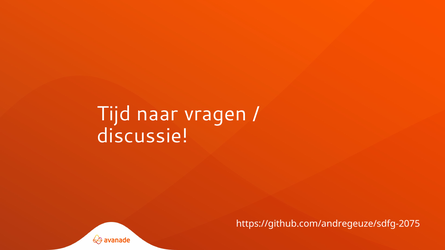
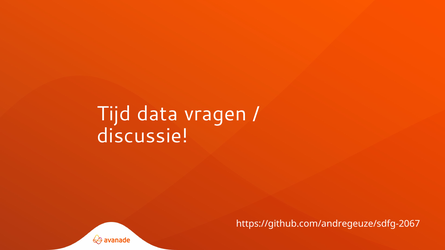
naar: naar -> data (157, 114)
https://github.com/andregeuze/sdfg-2075: https://github.com/andregeuze/sdfg-2075 -> https://github.com/andregeuze/sdfg-2067 (328, 224)
